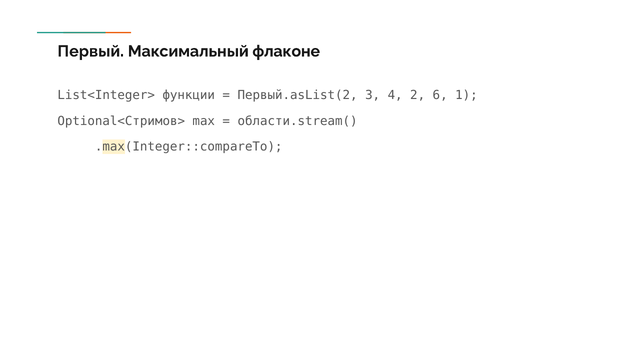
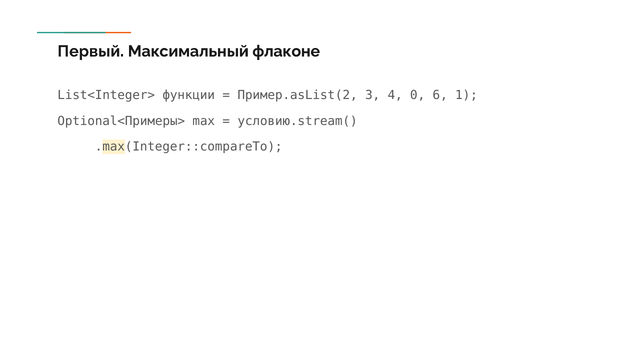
Первый.asList(2: Первый.asList(2 -> Пример.asList(2 (298, 95)
2: 2 -> 0 (418, 95)
Optional<Стримов>: Optional<Стримов> -> Optional<Примеры> (121, 121)
области.stream(: области.stream( -> условию.stream( (298, 121)
